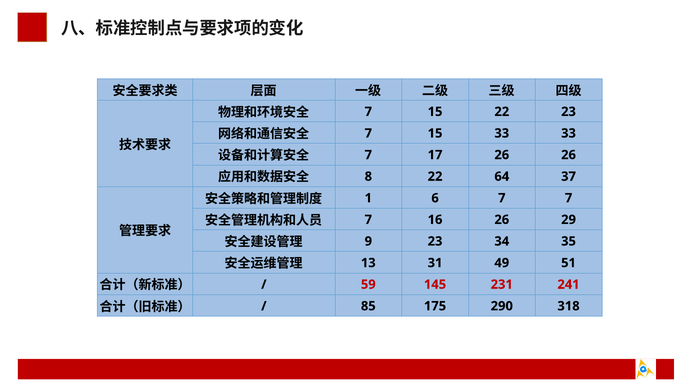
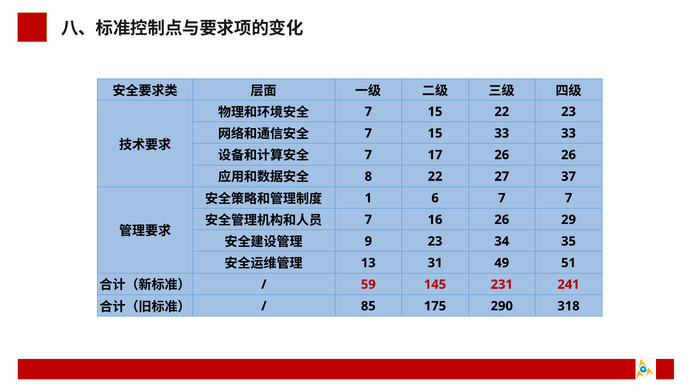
64: 64 -> 27 (502, 176)
